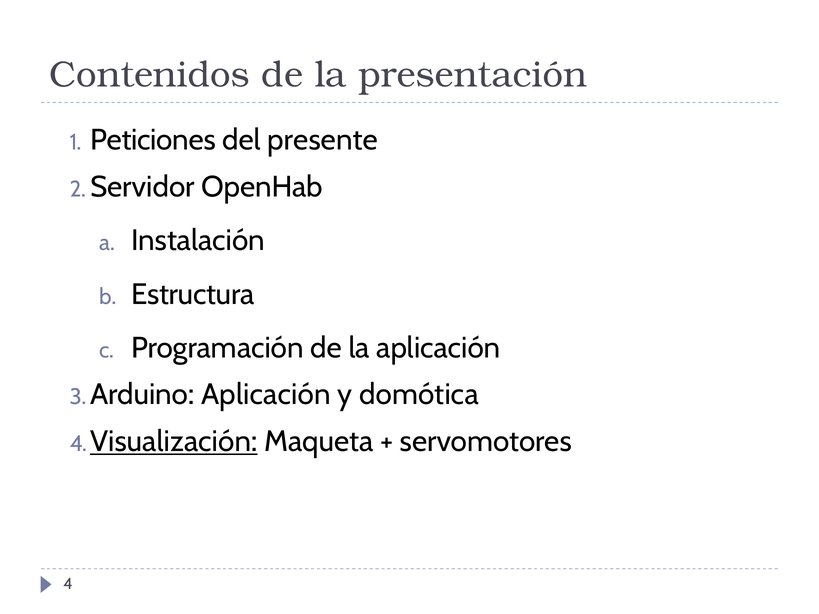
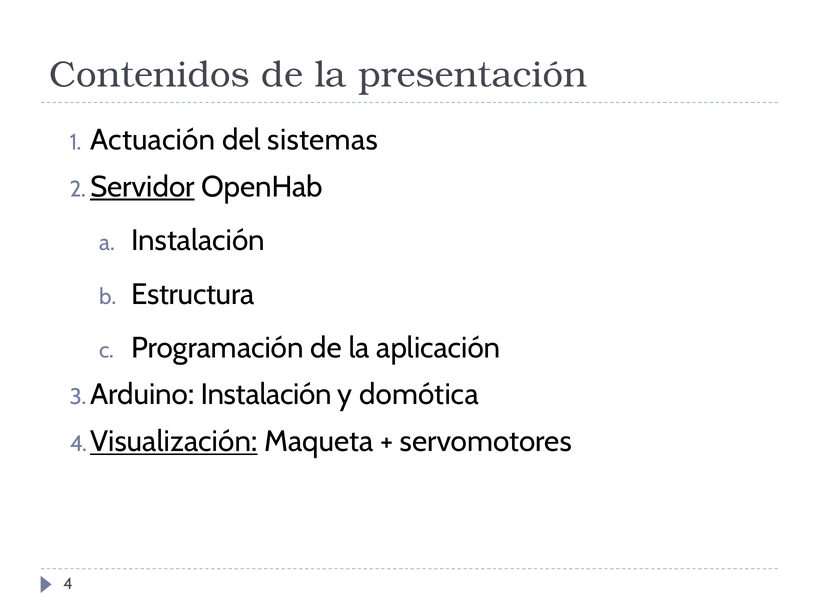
Peticiones: Peticiones -> Actuación (153, 140)
presente: presente -> sistemas (323, 140)
Servidor underline: none -> present (142, 187)
Arduino Aplicación: Aplicación -> Instalación (266, 395)
